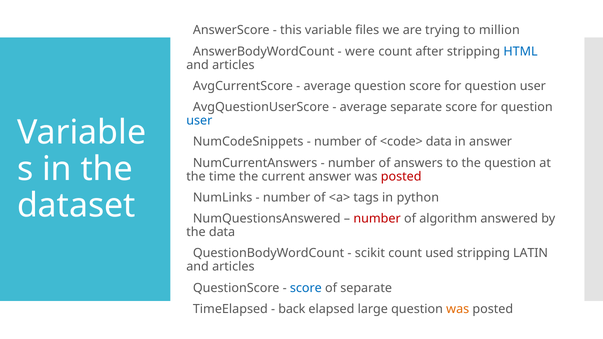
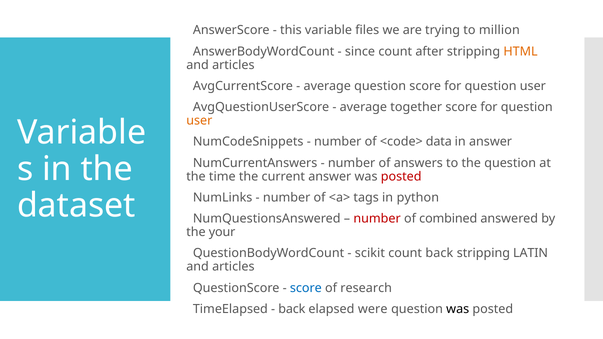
were: were -> since (360, 51)
HTML colour: blue -> orange (521, 51)
average separate: separate -> together (416, 107)
user colour: blue -> orange (199, 121)
algorithm: algorithm -> combined (448, 219)
the data: data -> your (222, 232)
count used: used -> back (439, 253)
of separate: separate -> research (366, 288)
large: large -> were (373, 309)
was colour: orange -> black (458, 309)
